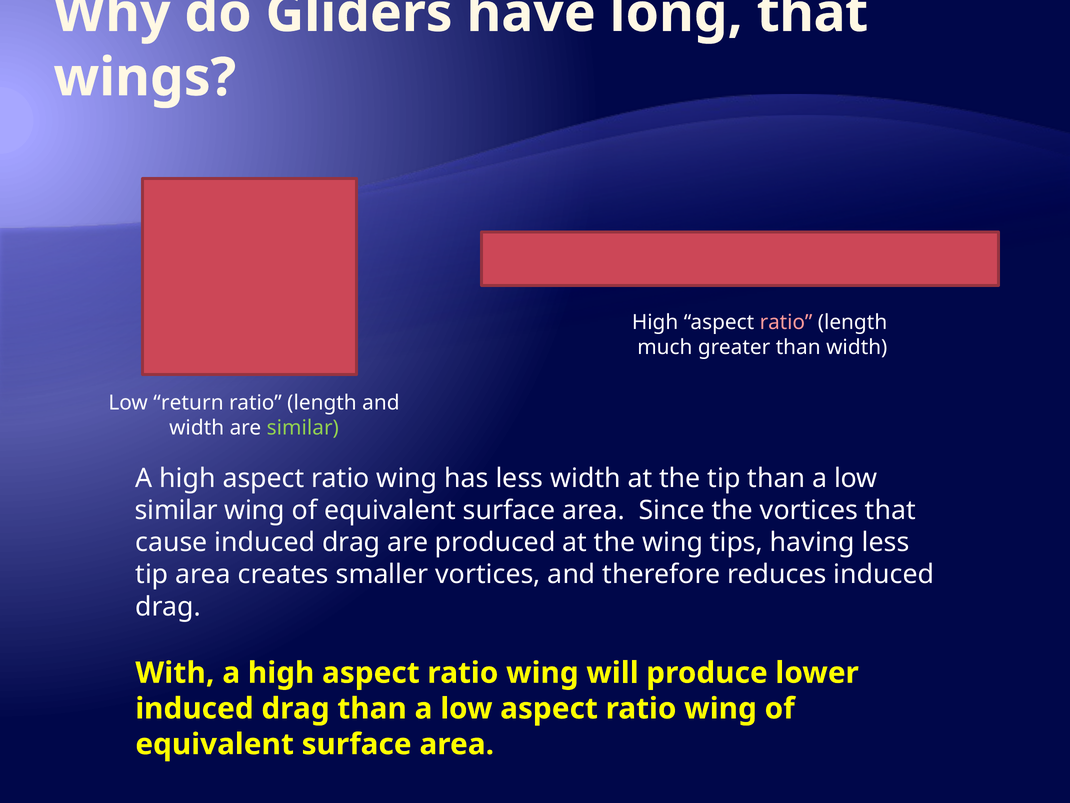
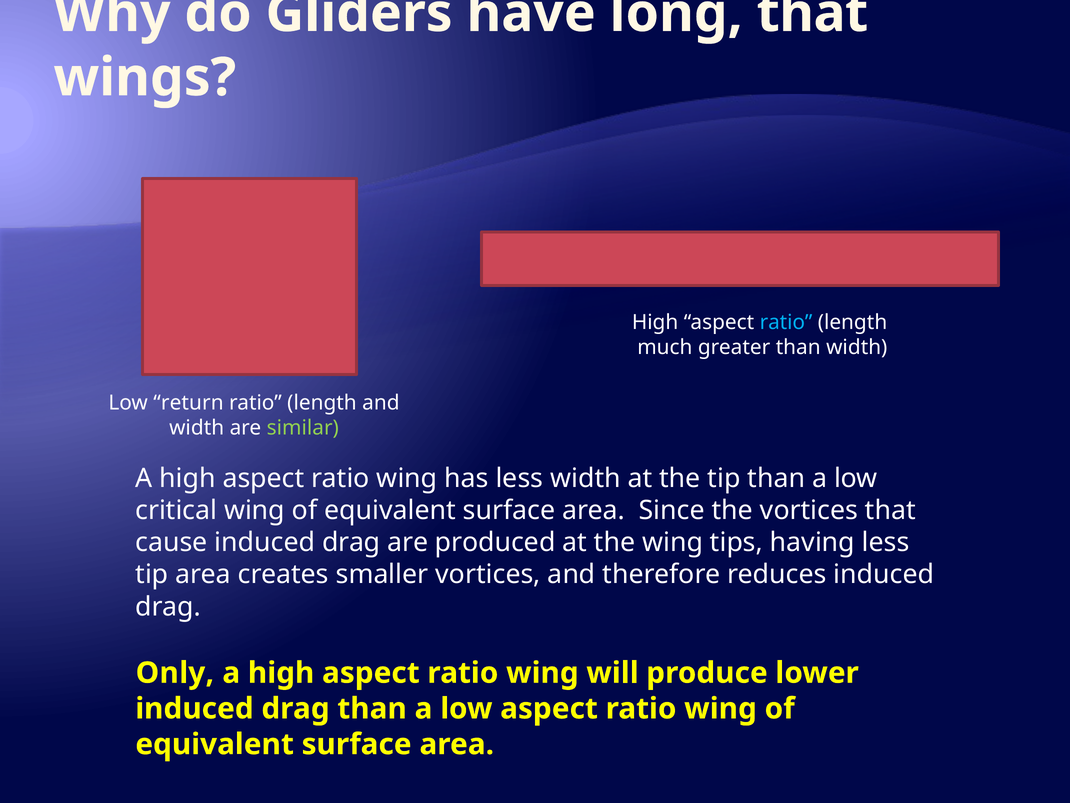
ratio colour: pink -> light blue (786, 322)
similar: similar -> critical (176, 510)
With: With -> Only (175, 673)
